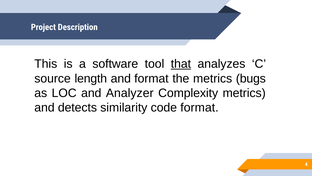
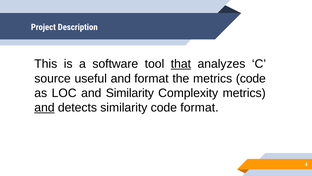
length: length -> useful (91, 78)
metrics bugs: bugs -> code (251, 78)
and Analyzer: Analyzer -> Similarity (130, 93)
and underline: none -> present (44, 107)
